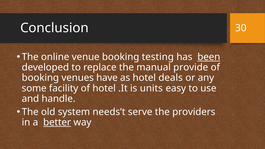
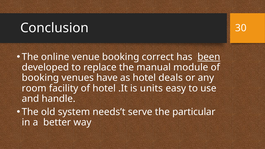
testing: testing -> correct (158, 57)
provide: provide -> module (191, 67)
some: some -> room (34, 88)
providers: providers -> particular (194, 112)
better underline: present -> none (57, 122)
